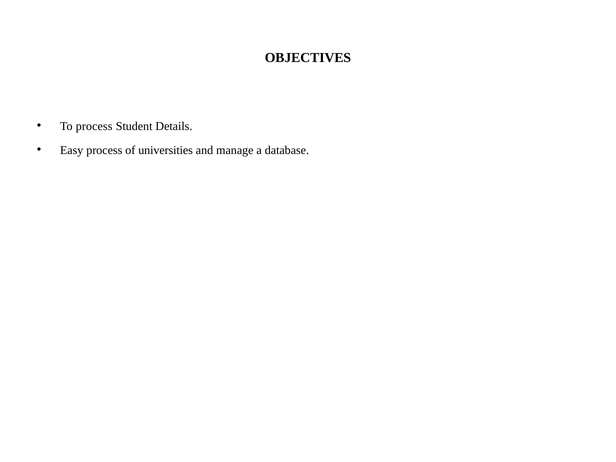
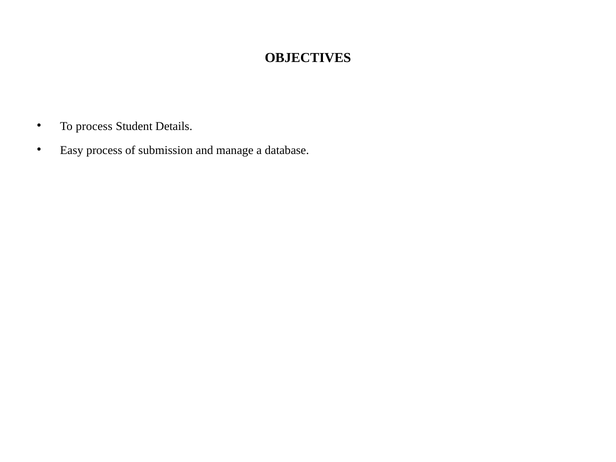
universities: universities -> submission (166, 150)
